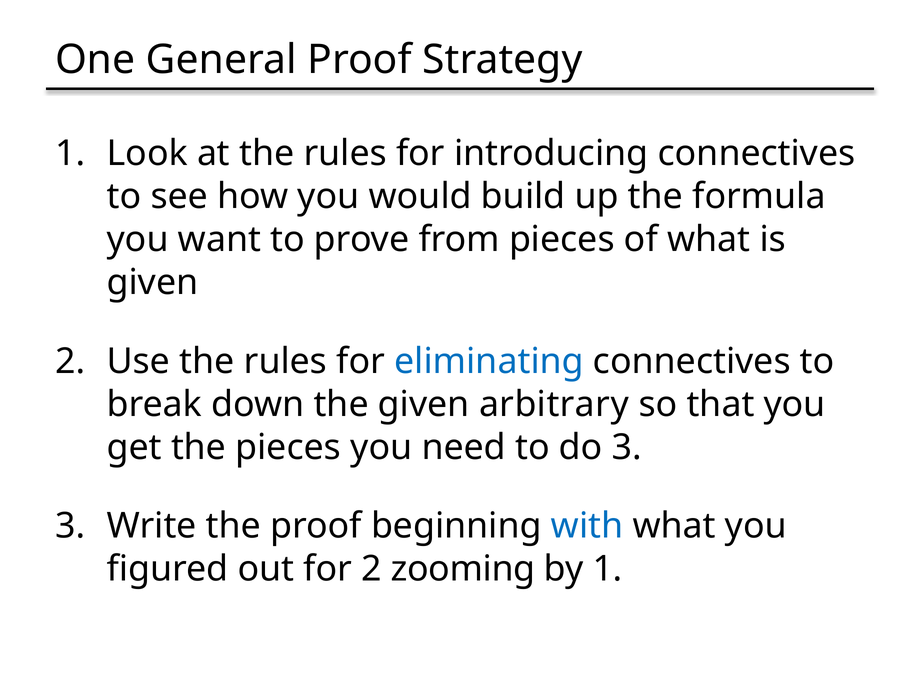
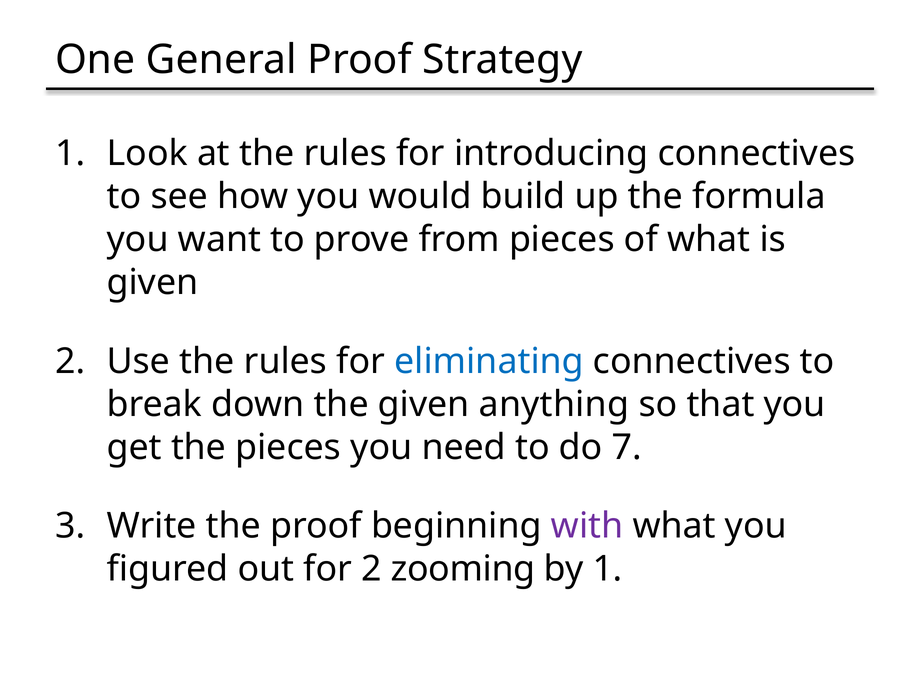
arbitrary: arbitrary -> anything (554, 404)
do 3: 3 -> 7 (627, 447)
with colour: blue -> purple (587, 526)
